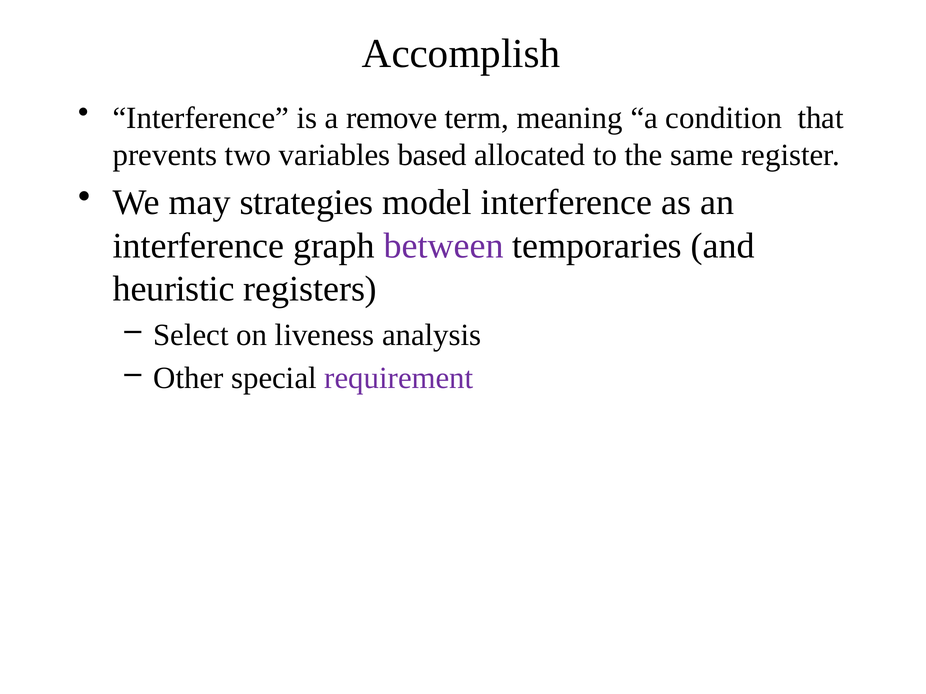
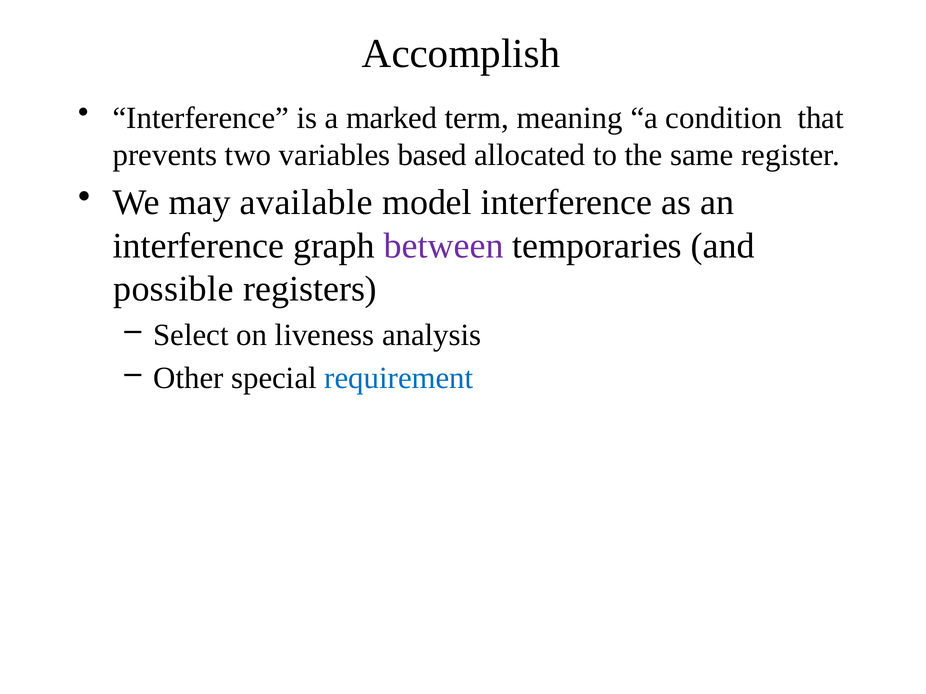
remove: remove -> marked (392, 118)
strategies: strategies -> available (306, 203)
heuristic: heuristic -> possible (173, 289)
requirement colour: purple -> blue (399, 378)
